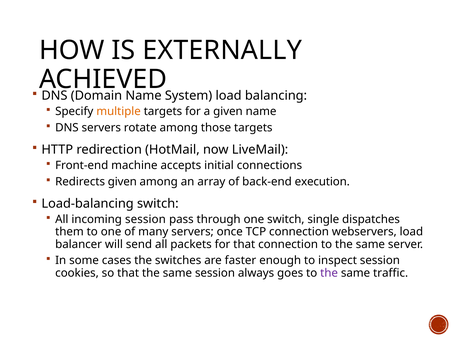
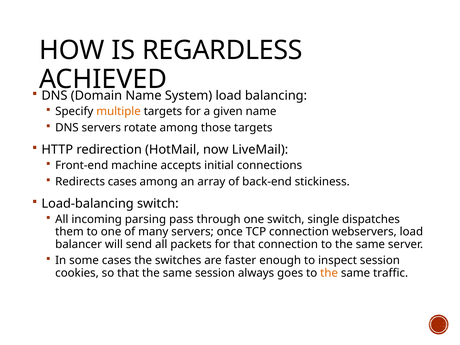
EXTERNALLY: EXTERNALLY -> REGARDLESS (222, 50)
Redirects given: given -> cases (122, 182)
execution: execution -> stickiness (322, 182)
incoming session: session -> parsing (145, 219)
the colour: purple -> orange (329, 273)
